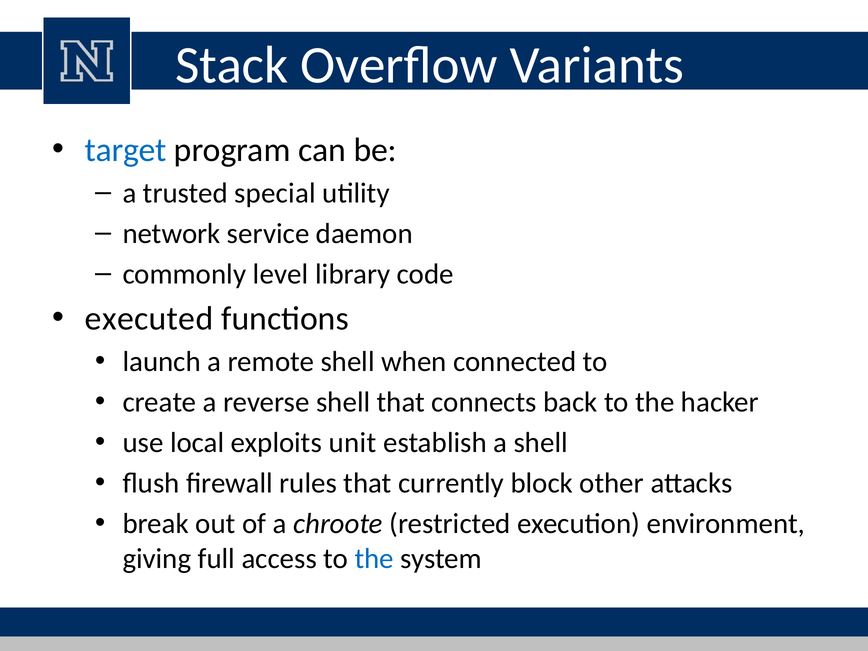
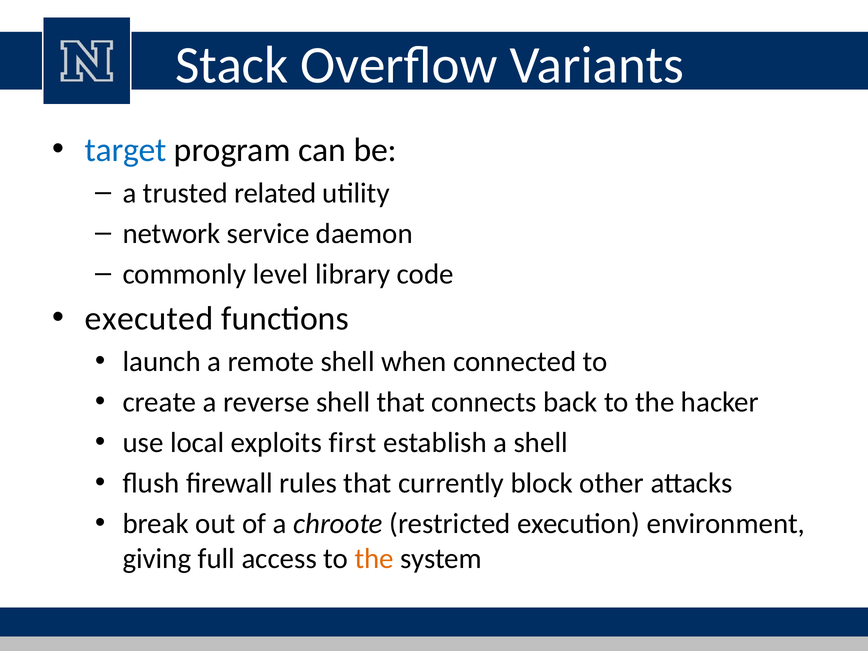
special: special -> related (275, 193)
unit: unit -> first (353, 443)
the colour: blue -> orange (374, 558)
